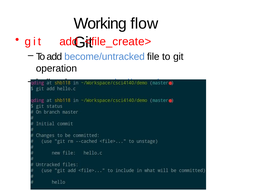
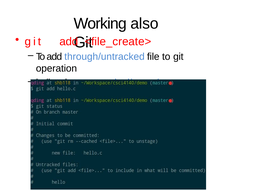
flow: flow -> also (145, 24)
become/untracked: become/untracked -> through/untracked (104, 56)
